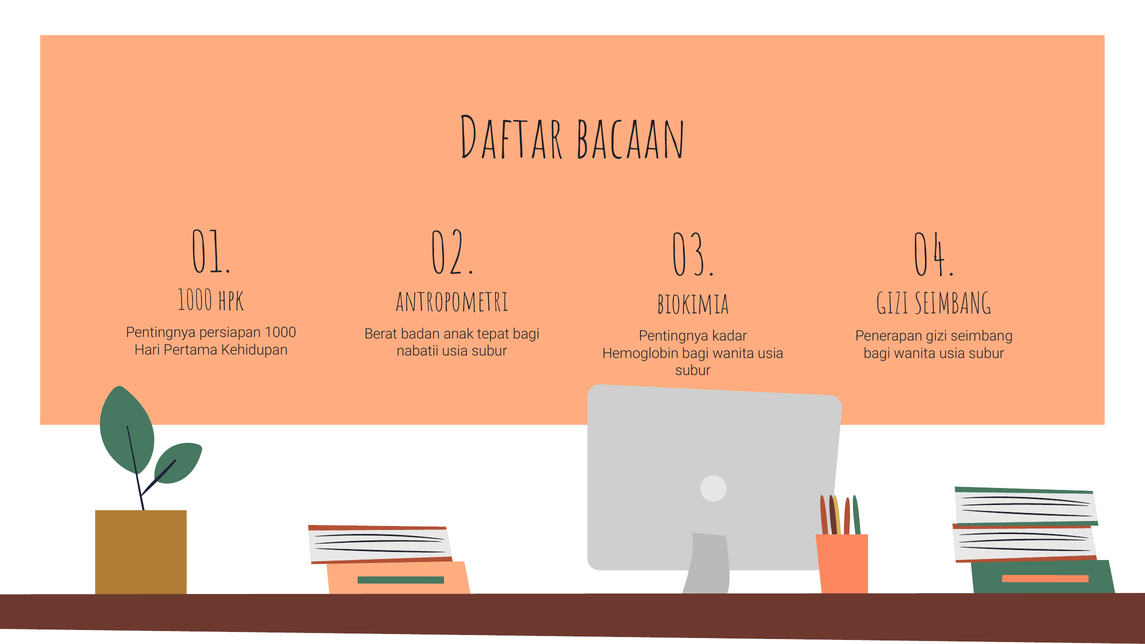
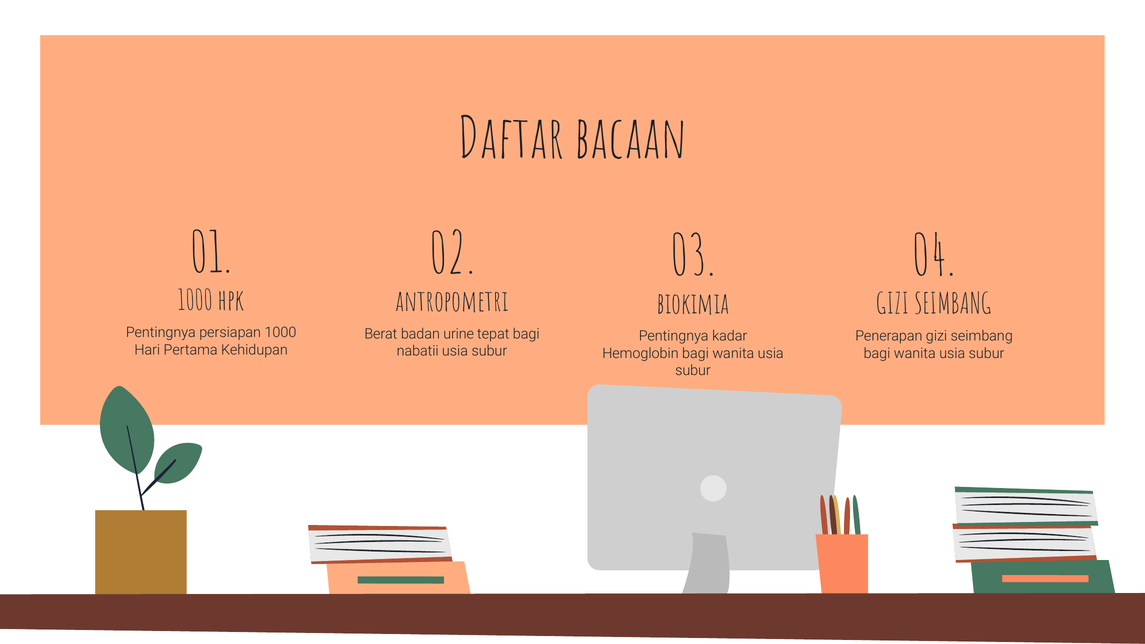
anak: anak -> urine (459, 334)
